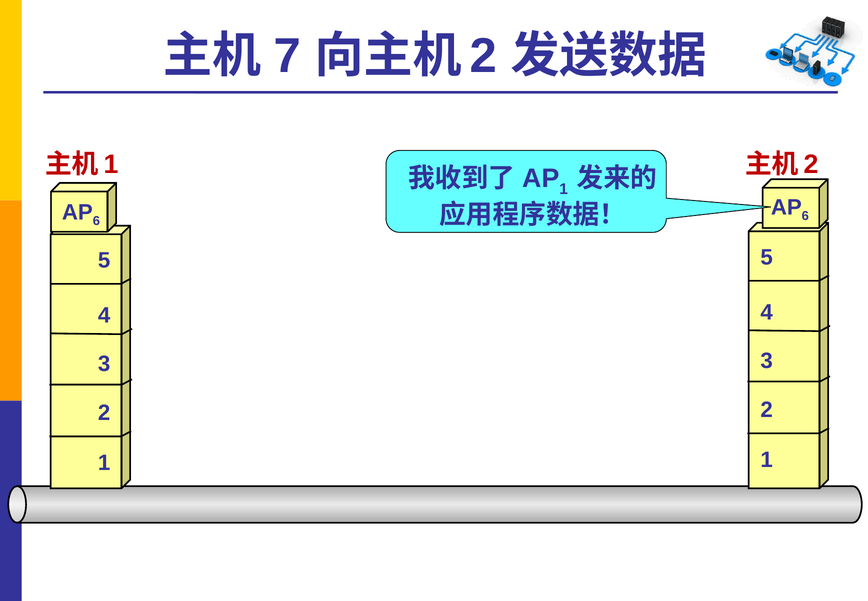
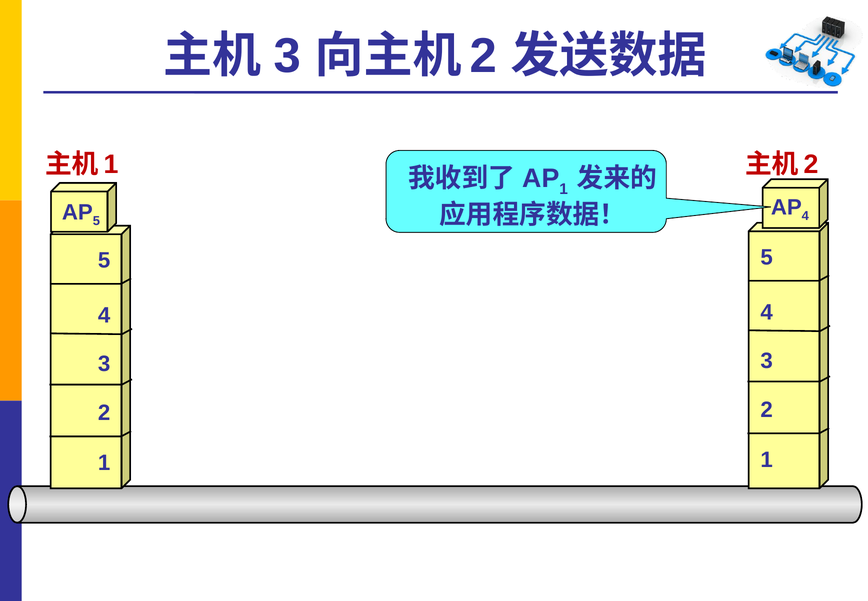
7: 7 -> 3 (287, 56)
6: 6 -> 4 (805, 216)
6: 6 -> 5 (96, 221)
